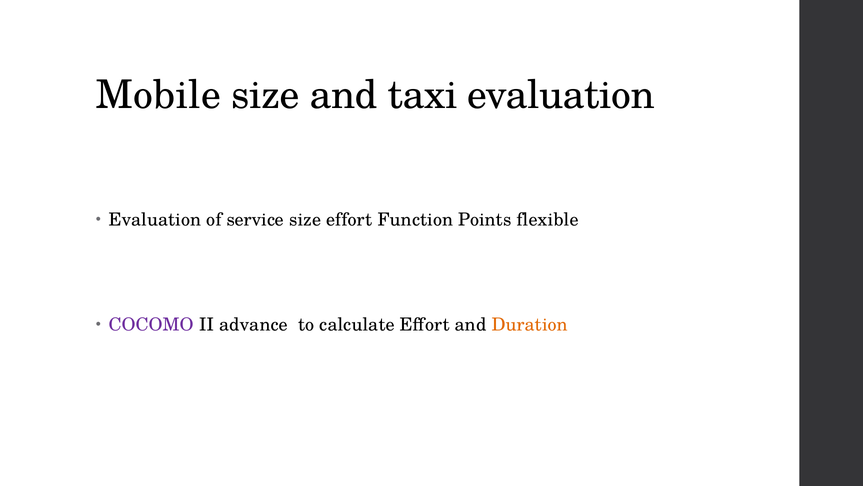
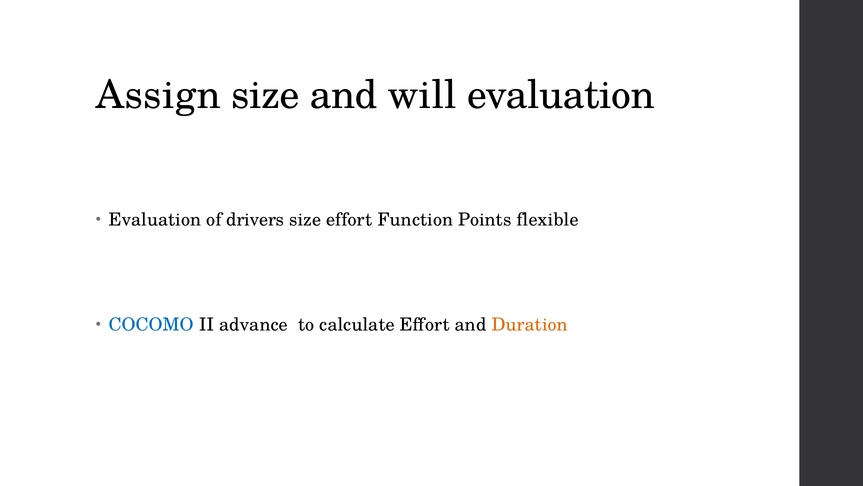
Mobile: Mobile -> Assign (158, 95)
taxi: taxi -> will (422, 95)
service: service -> drivers (255, 220)
COCOMO colour: purple -> blue (151, 324)
